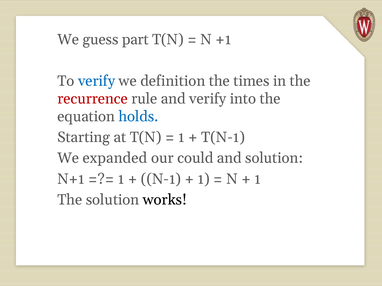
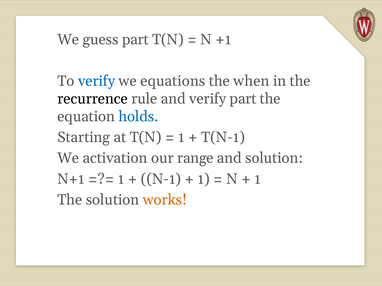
definition: definition -> equations (173, 81)
times: times -> when (251, 81)
recurrence colour: red -> black (93, 99)
verify into: into -> part (243, 99)
expanded: expanded -> activation (115, 158)
could: could -> range (195, 158)
works colour: black -> orange (165, 200)
